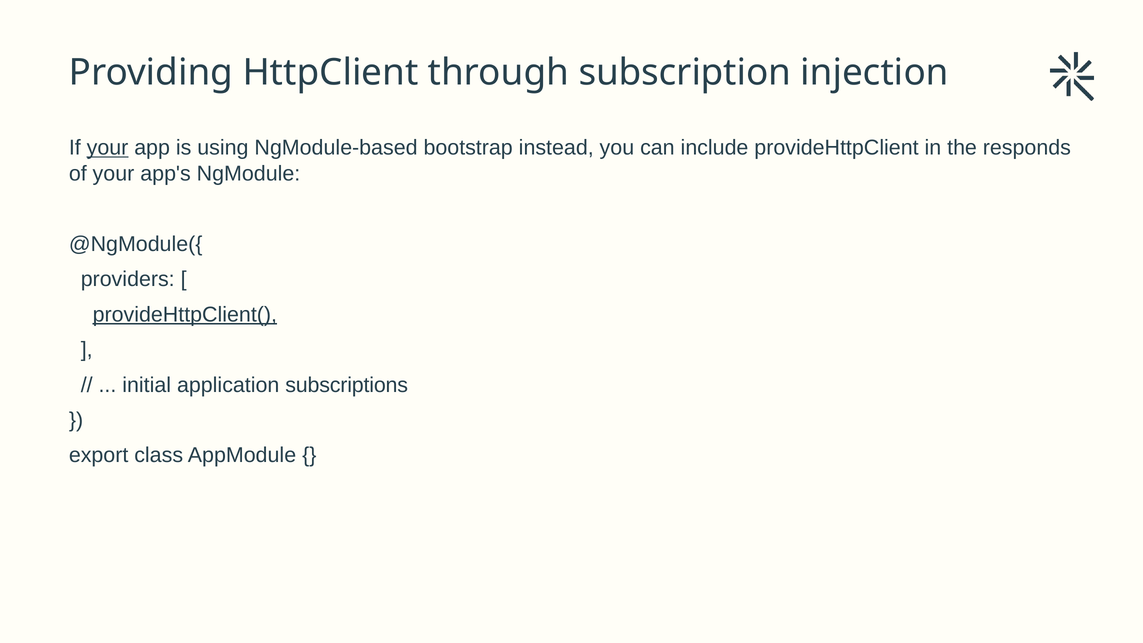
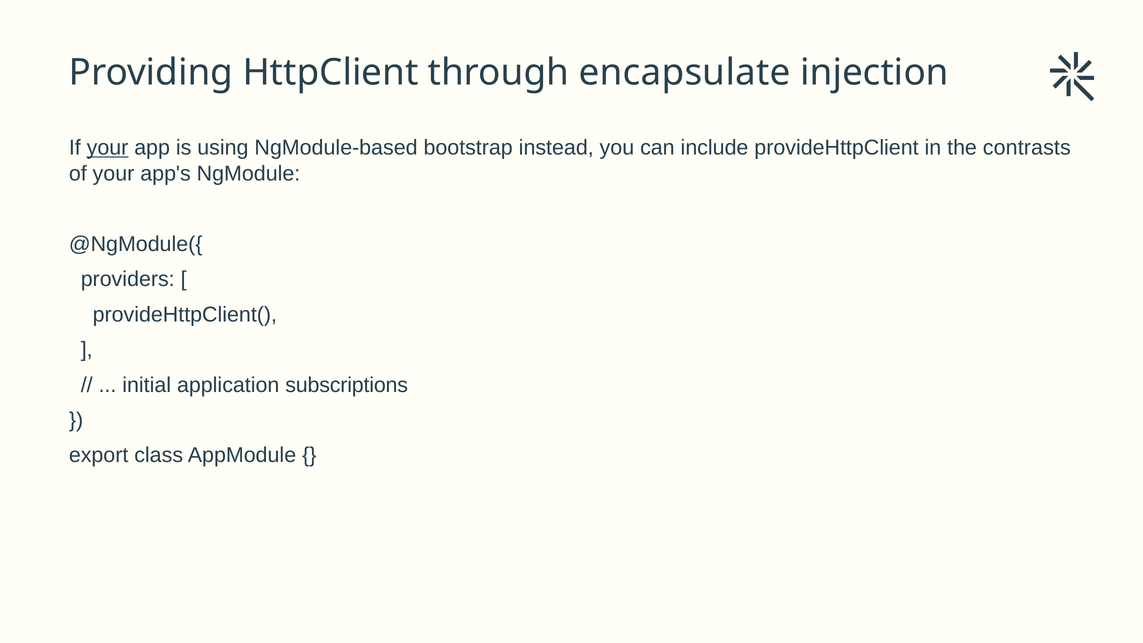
subscription: subscription -> encapsulate (685, 73)
responds: responds -> contrasts (1027, 148)
provideHttpClient( underline: present -> none (185, 314)
